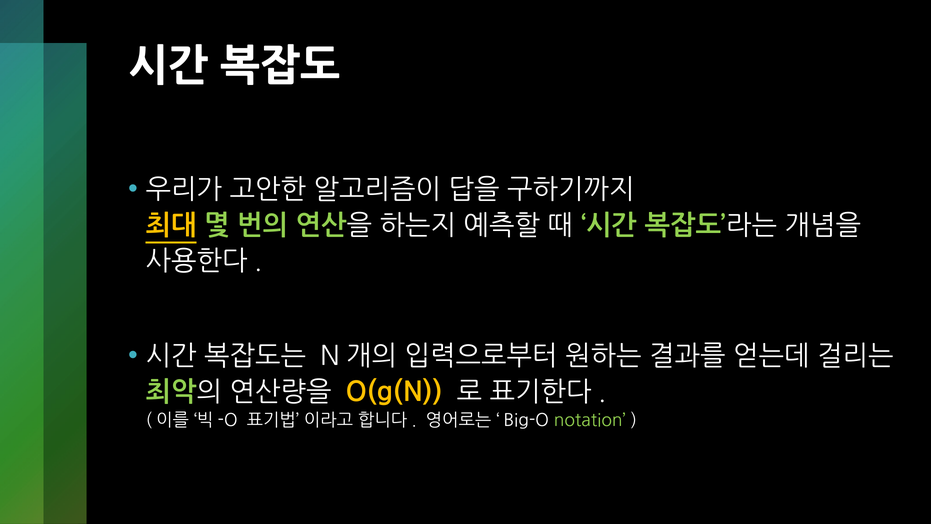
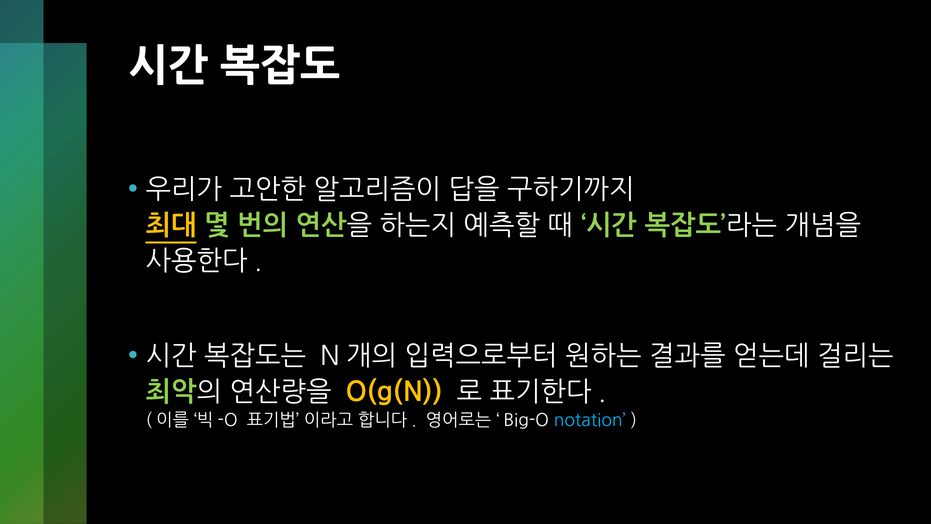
notation colour: light green -> light blue (590, 420)
